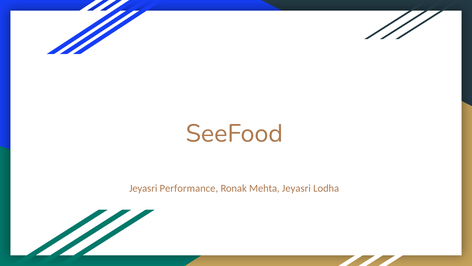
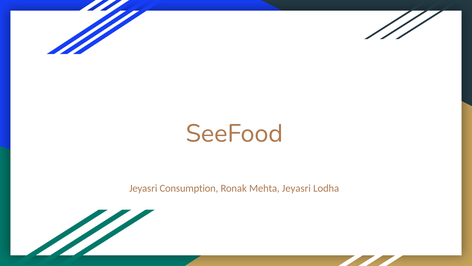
Performance: Performance -> Consumption (189, 188)
